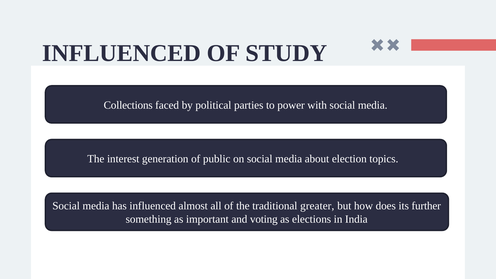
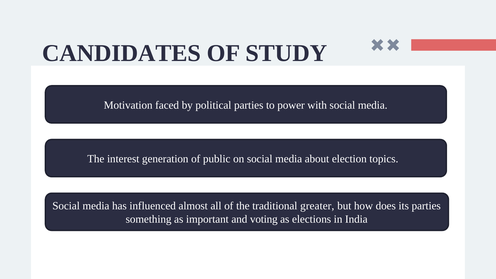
INFLUENCED: INFLUENCED -> CANDIDATES (122, 53)
Collections: Collections -> Motivation (128, 105)
its further: further -> parties (426, 206)
